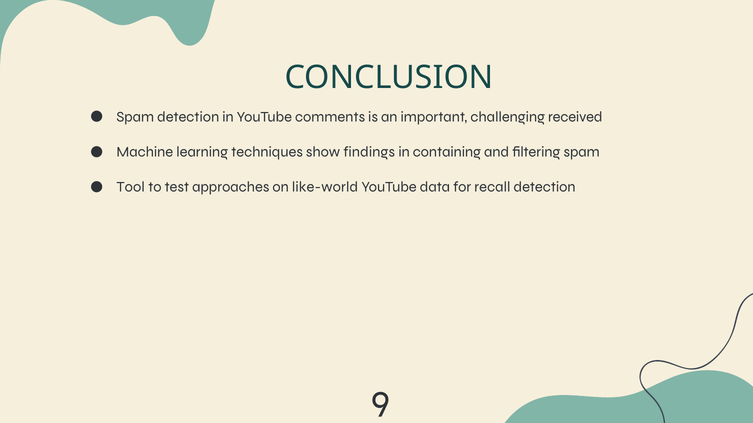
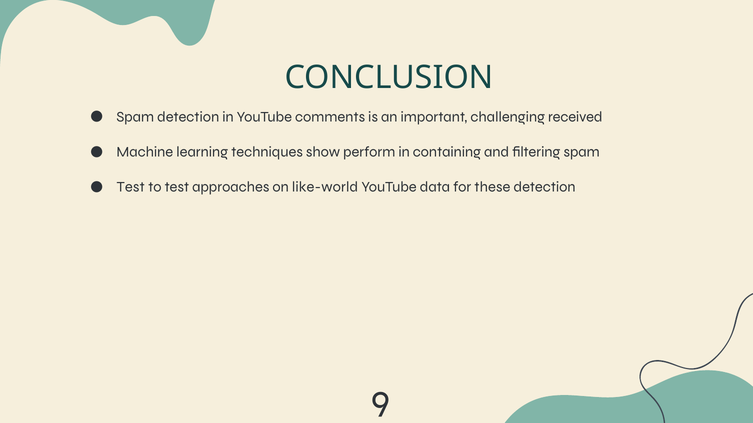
findings: findings -> perform (369, 152)
Tool: Tool -> Test (131, 187)
recall: recall -> these (492, 187)
